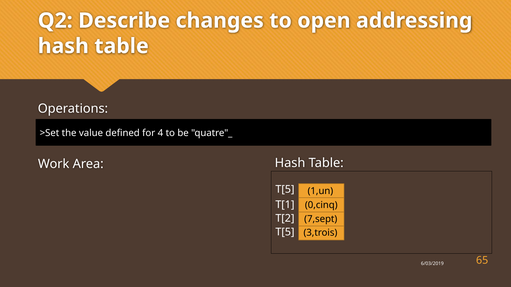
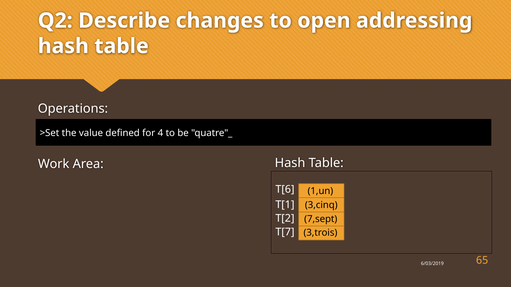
T[5: T[5 -> T[6 (285, 190)
0,cinq: 0,cinq -> 3,cinq (321, 205)
T[5: T[5 -> T[7 (285, 232)
